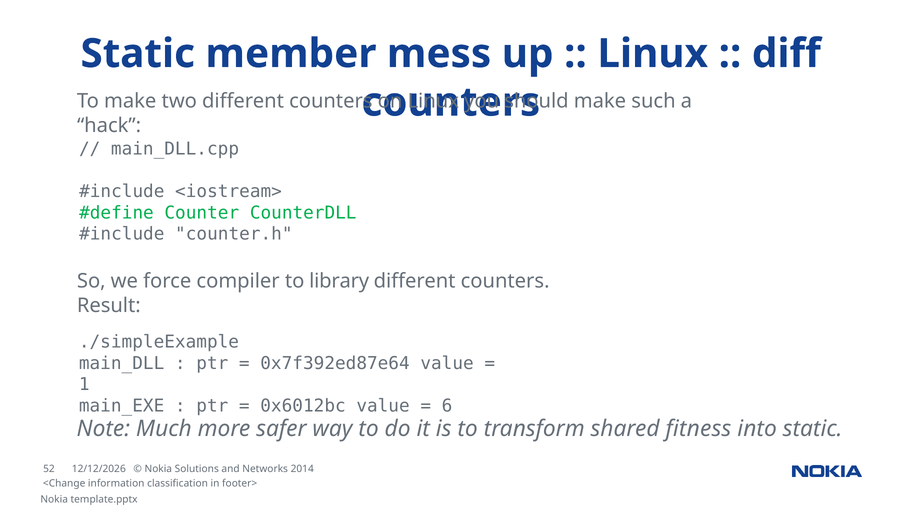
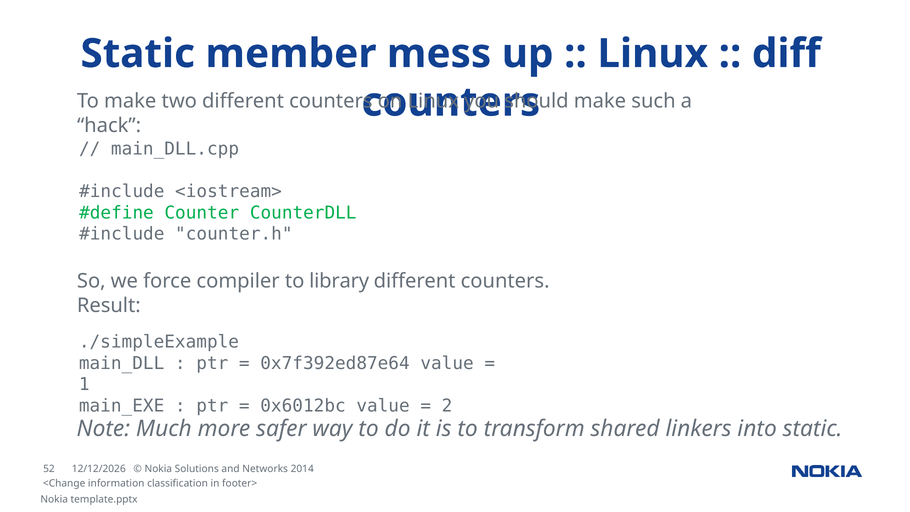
6: 6 -> 2 (447, 406)
fitness: fitness -> linkers (699, 429)
